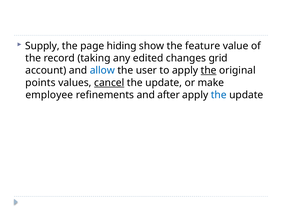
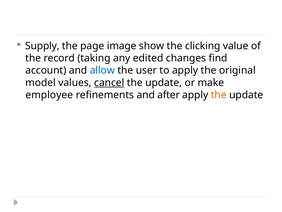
hiding: hiding -> image (122, 46)
feature: feature -> clicking (203, 46)
grid: grid -> find (218, 58)
the underline: present -> none (209, 70)
points: points -> model (40, 82)
the colour: blue -> orange (219, 95)
